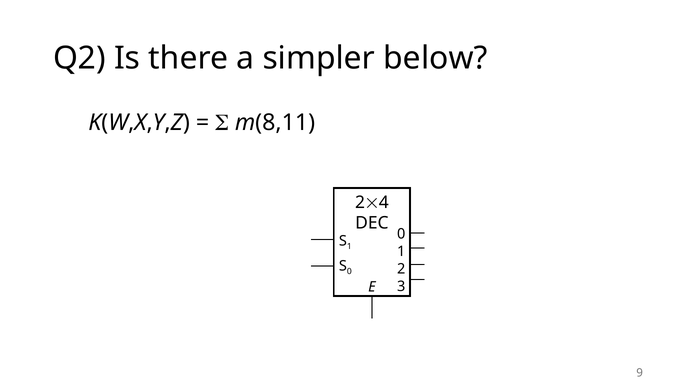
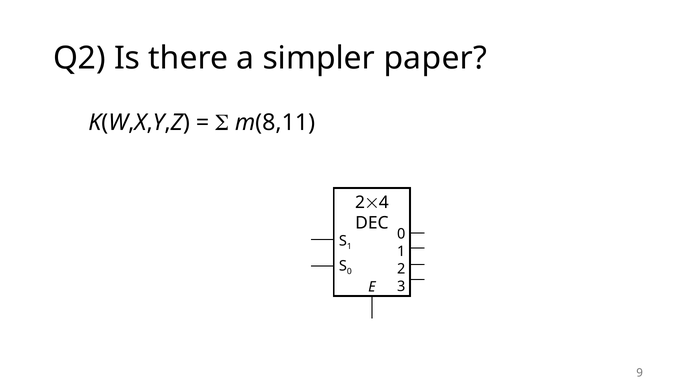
below: below -> paper (435, 58)
